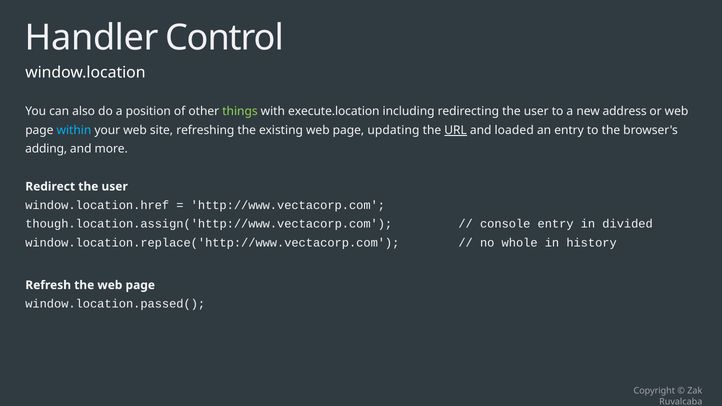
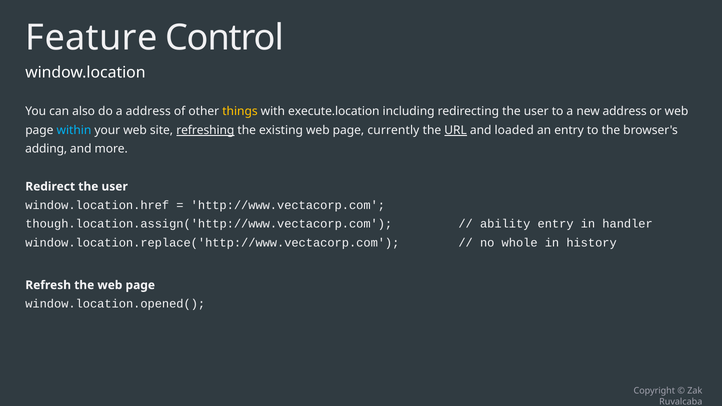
Handler: Handler -> Feature (92, 38)
a position: position -> address (148, 112)
things colour: light green -> yellow (240, 112)
refreshing underline: none -> present (205, 130)
updating: updating -> currently (393, 130)
console: console -> ability (505, 224)
divided: divided -> handler (628, 224)
window.location.passed(: window.location.passed( -> window.location.opened( (115, 304)
